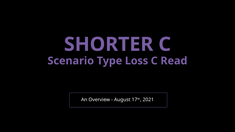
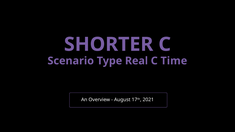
Loss: Loss -> Real (137, 61)
Read: Read -> Time (174, 61)
